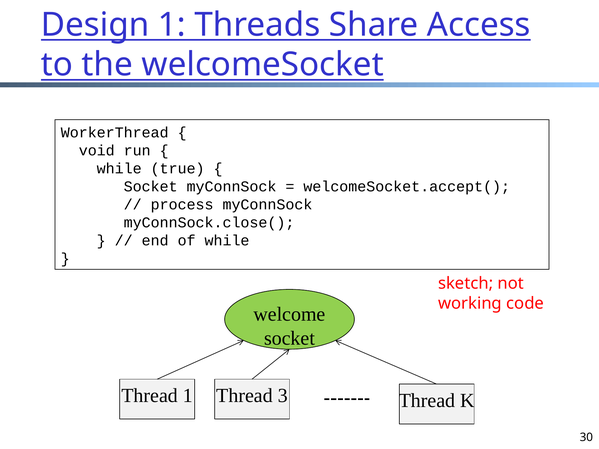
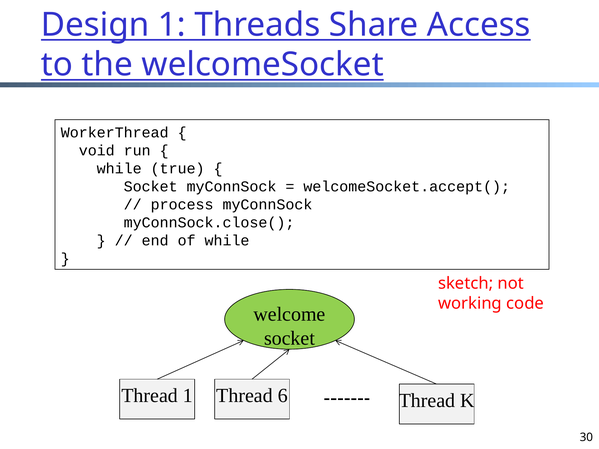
3: 3 -> 6 (283, 396)
